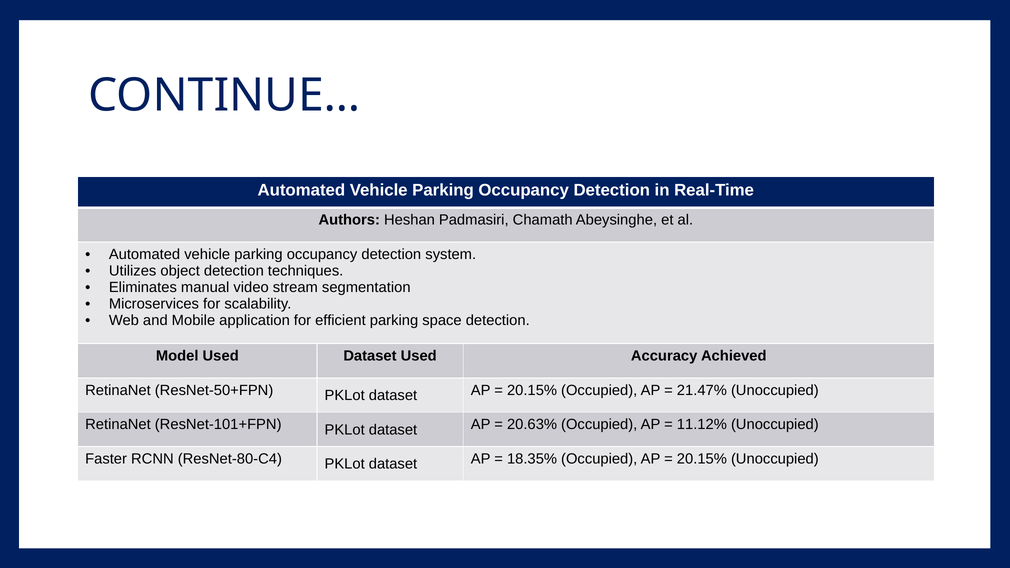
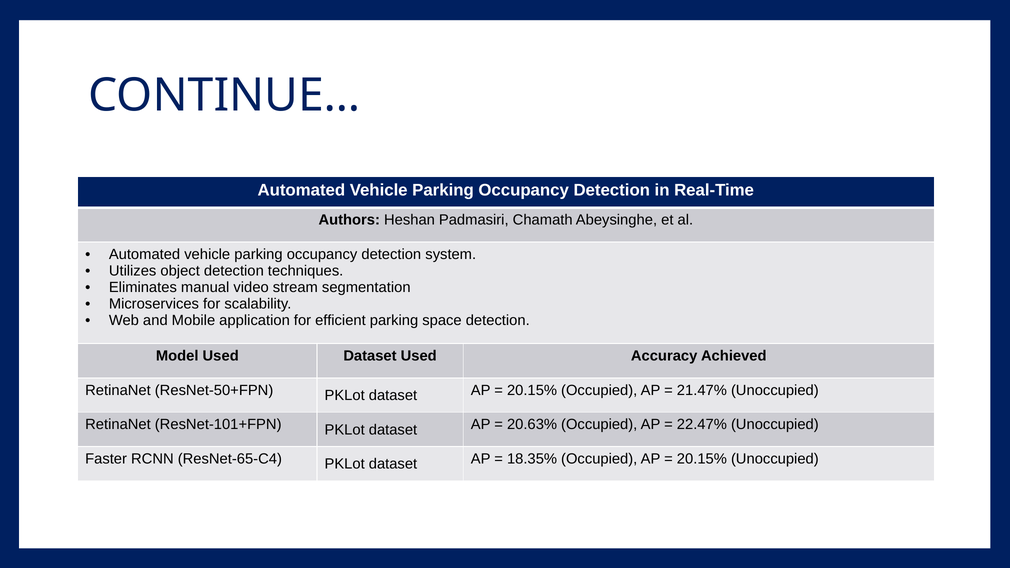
11.12%: 11.12% -> 22.47% (702, 425)
ResNet-80-C4: ResNet-80-C4 -> ResNet-65-C4 (230, 459)
